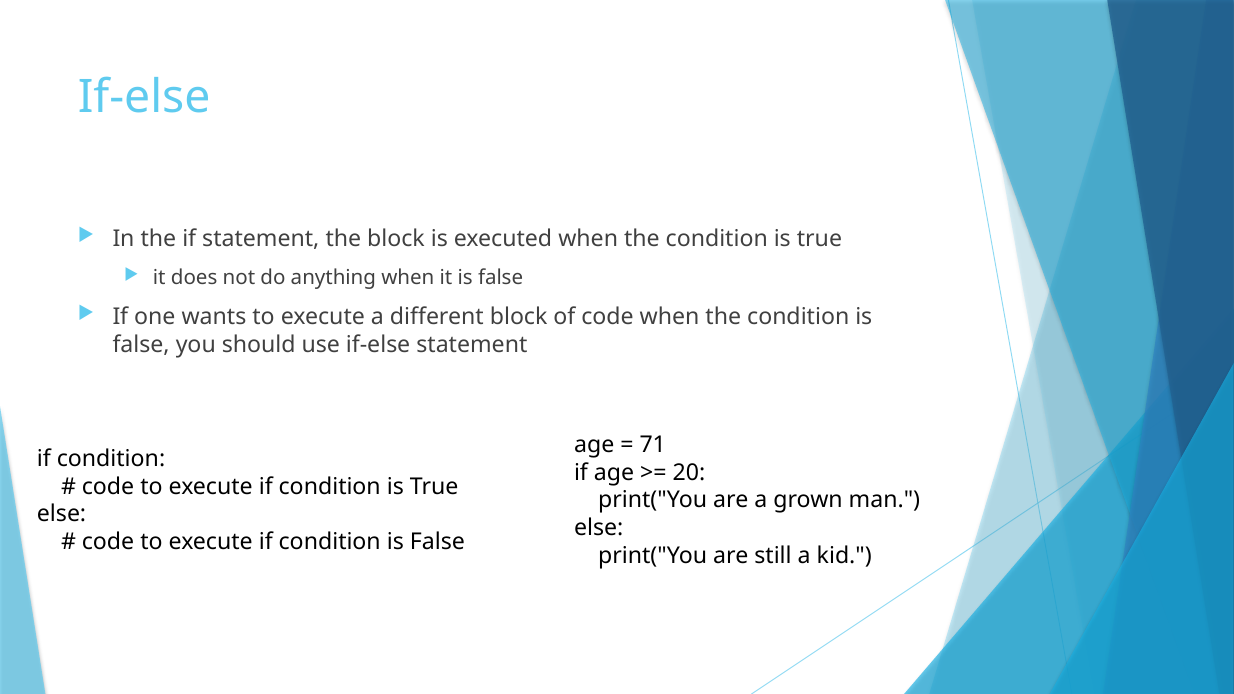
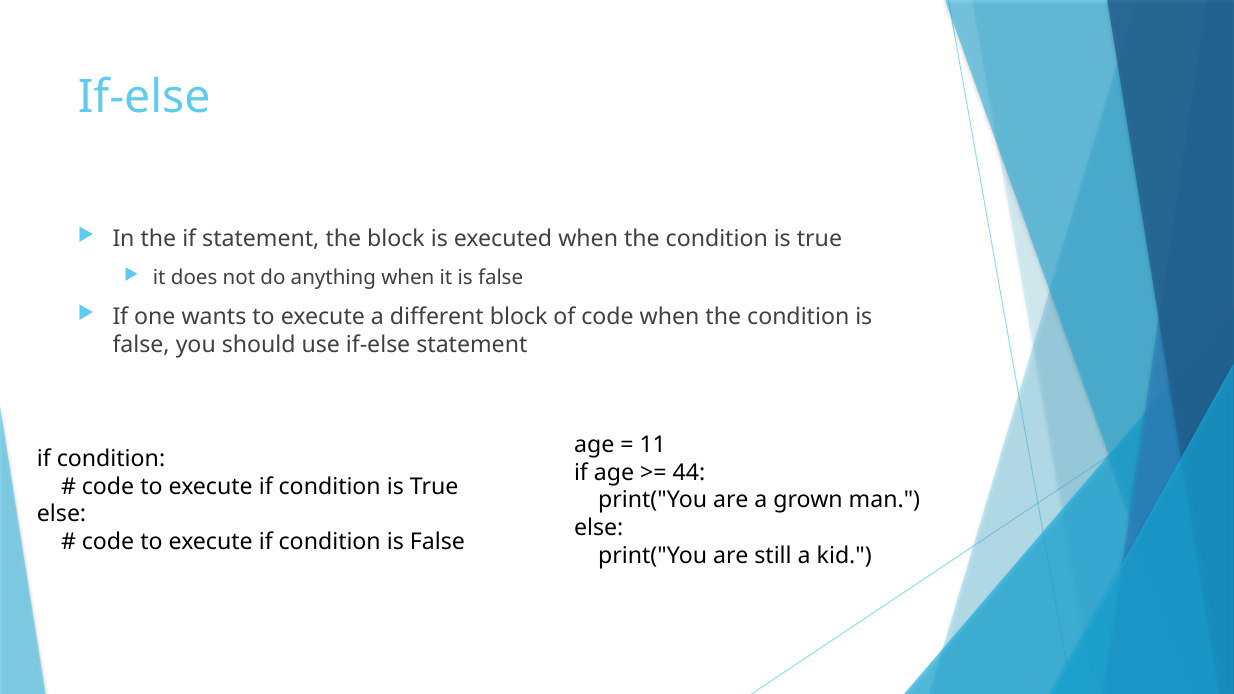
71: 71 -> 11 (653, 445)
20: 20 -> 44 (689, 473)
